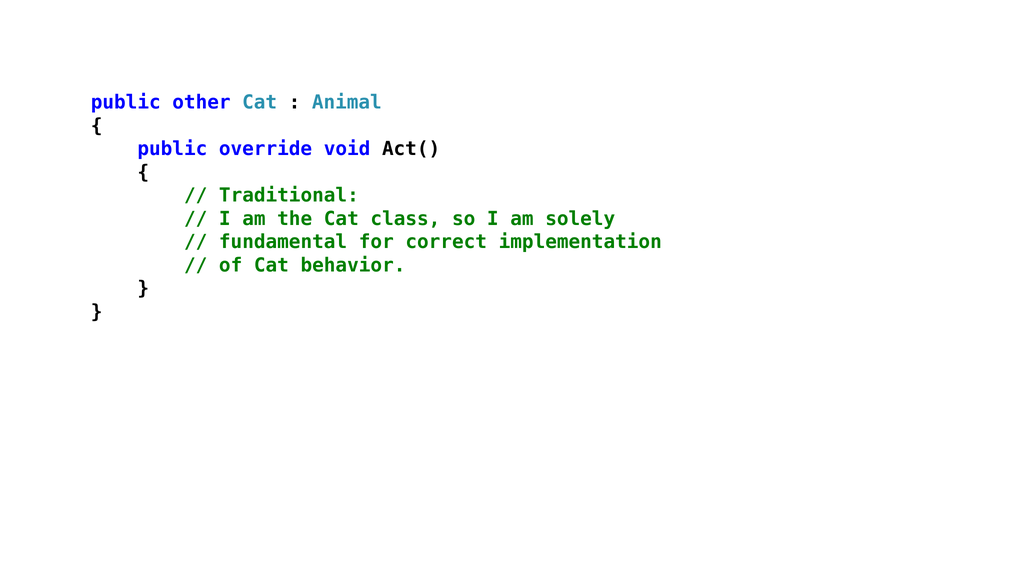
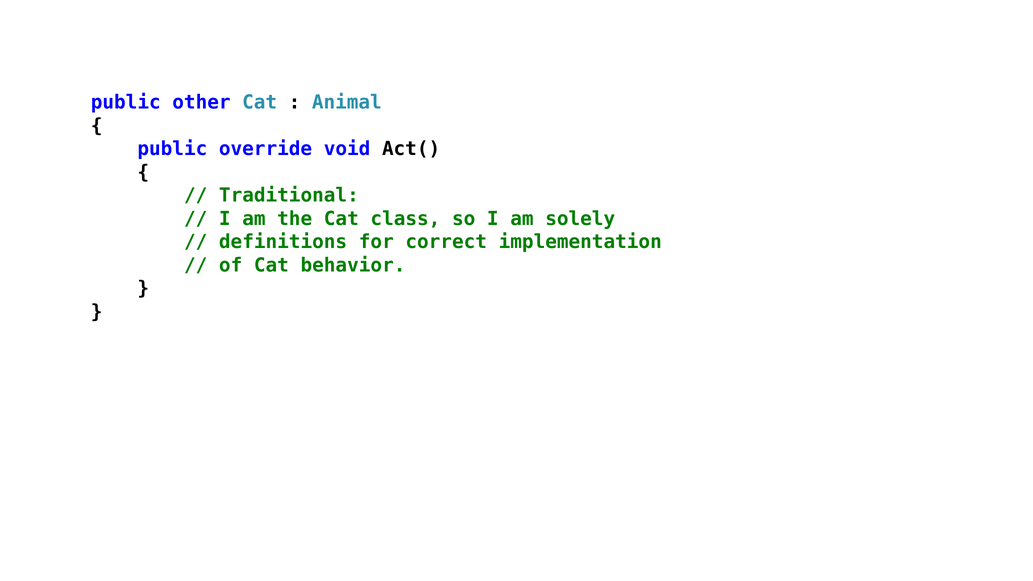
fundamental: fundamental -> definitions (283, 242)
